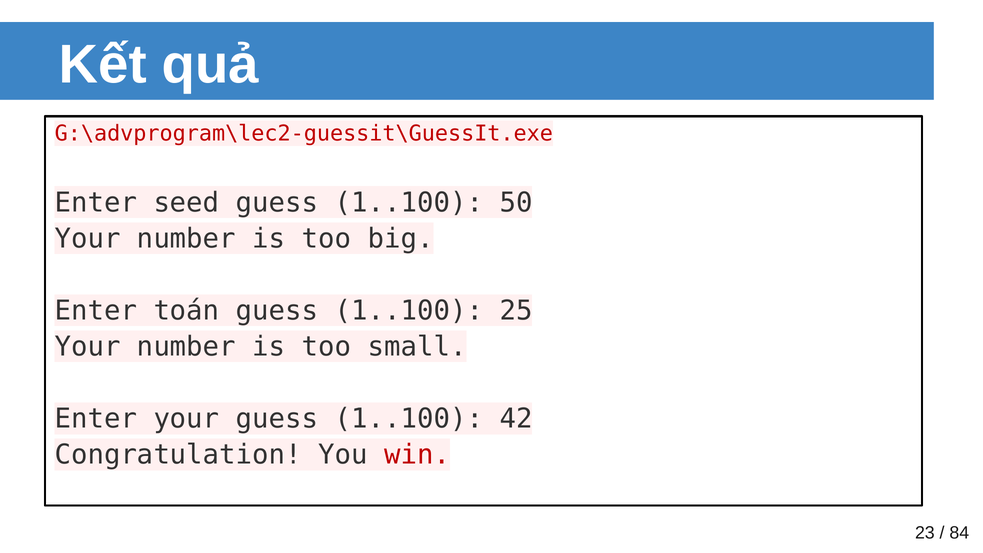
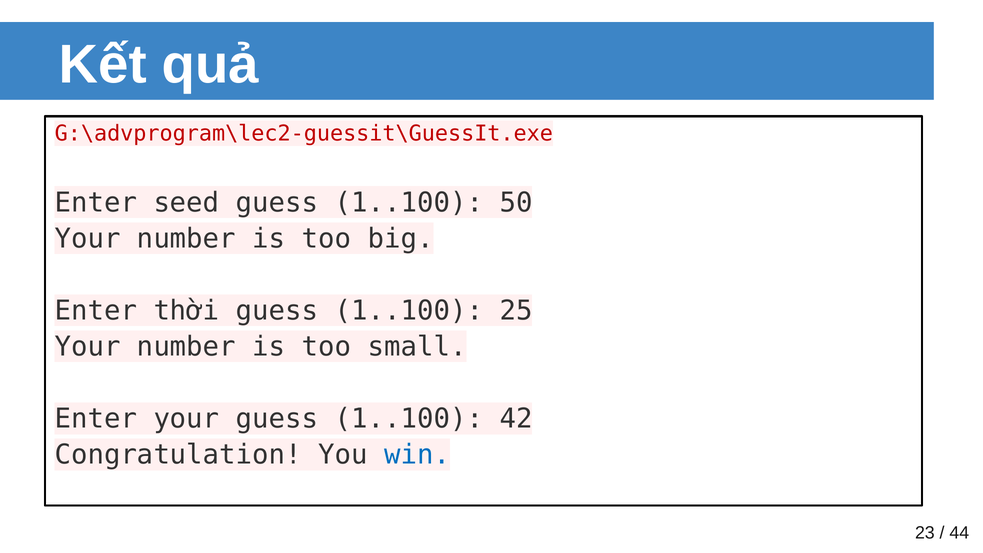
toán: toán -> thời (186, 311)
win colour: red -> blue (417, 455)
84: 84 -> 44 (959, 533)
